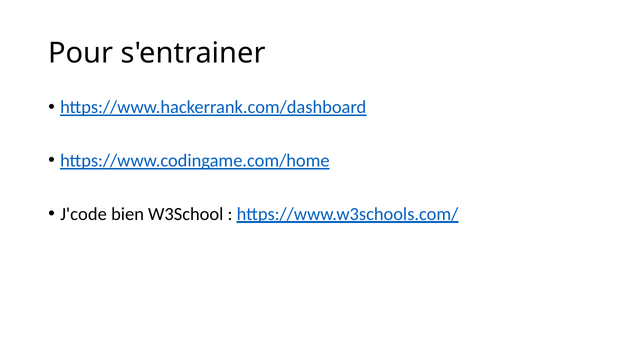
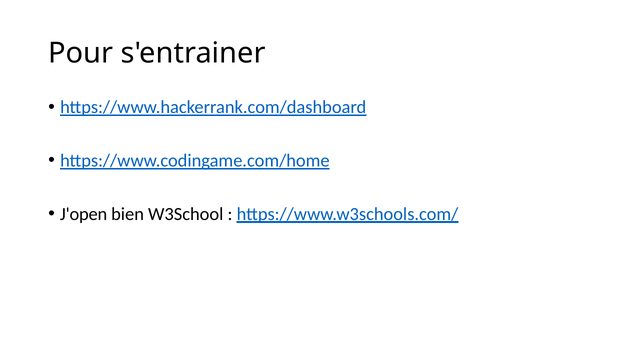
J'code: J'code -> J'open (84, 214)
